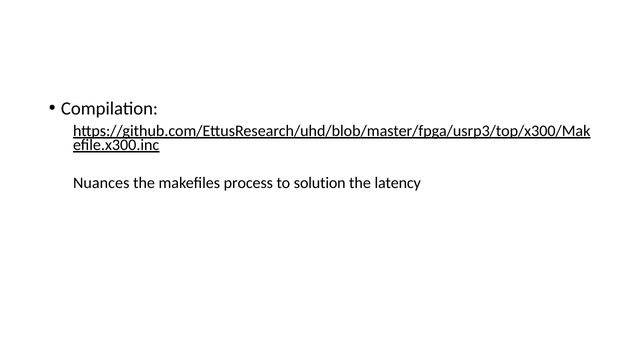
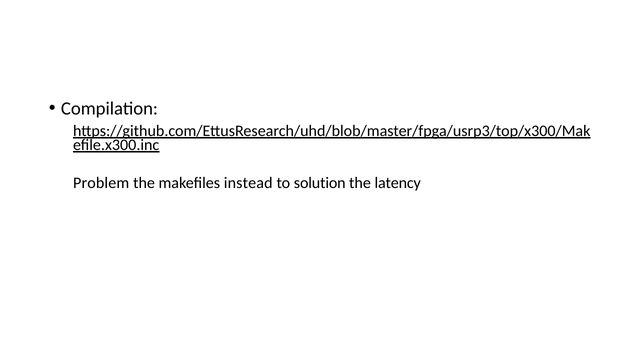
Nuances: Nuances -> Problem (101, 183)
process: process -> instead (248, 183)
